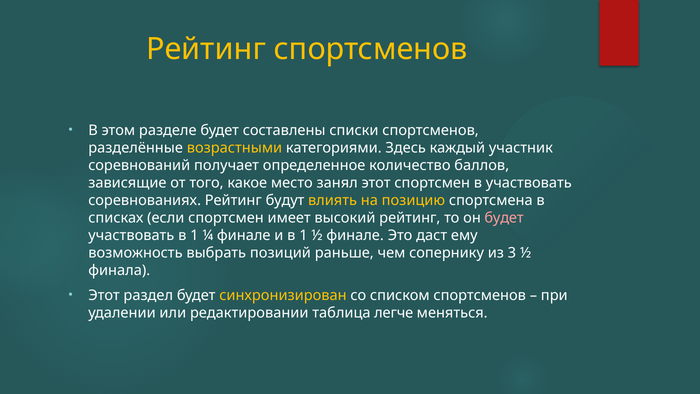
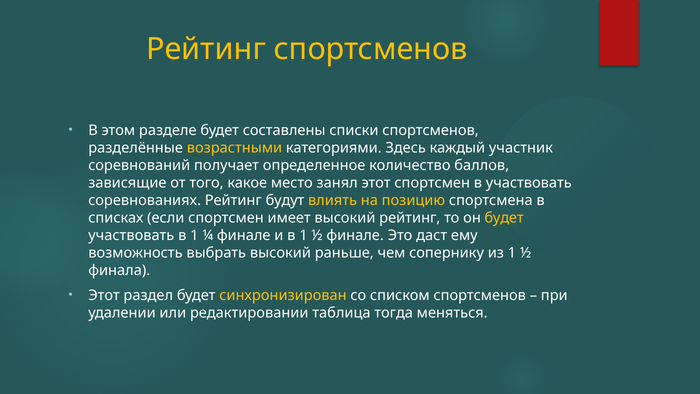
будет colour: pink -> yellow (504, 218)
выбрать позиций: позиций -> высокий (280, 253)
из 3: 3 -> 1 (512, 253)
легче: легче -> тогда (394, 313)
